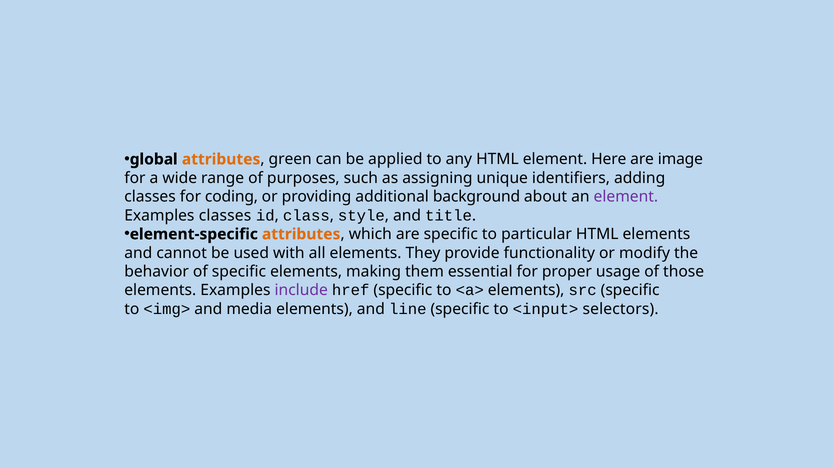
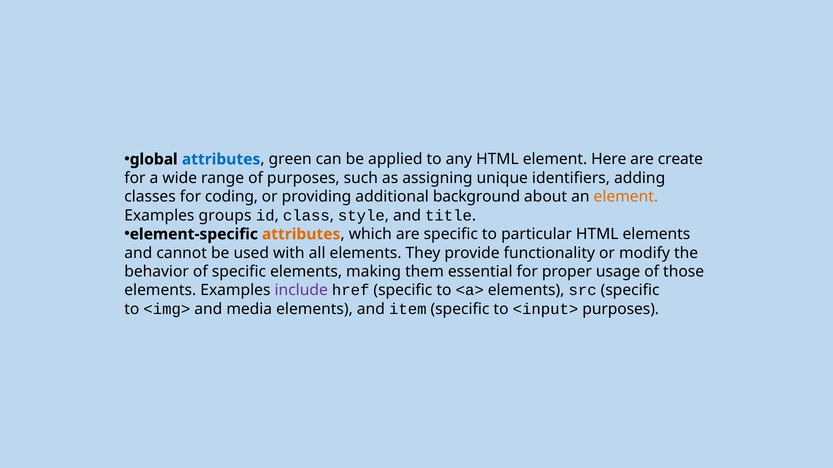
attributes colour: orange -> blue (221, 159)
image: image -> create (680, 159)
element colour: purple -> orange (626, 197)
Examples classes: classes -> groups (225, 216)
line: line -> item (408, 309)
<input> selectors: selectors -> purposes (621, 309)
